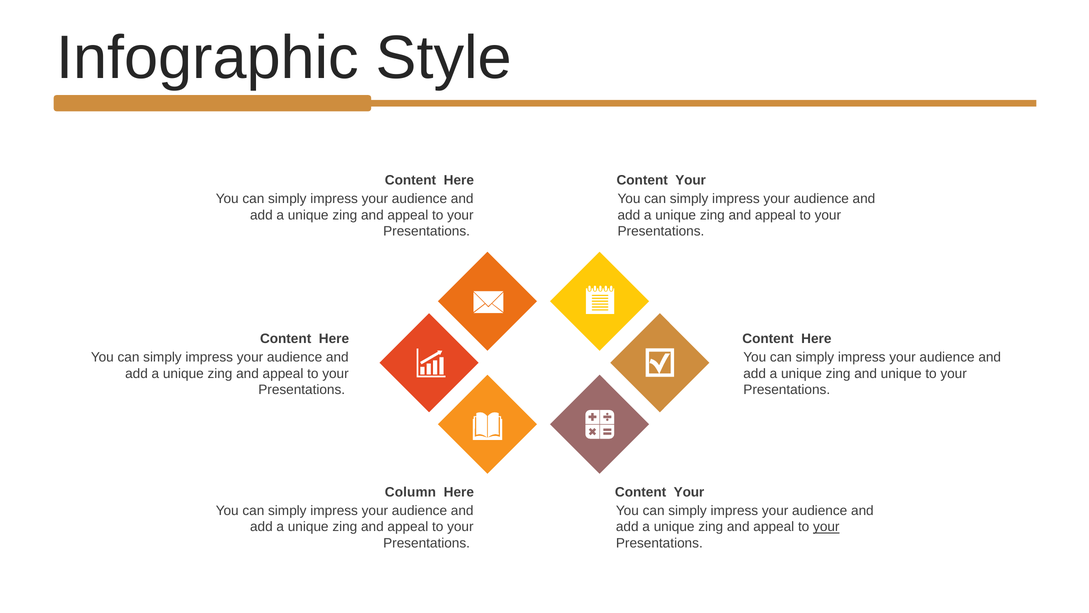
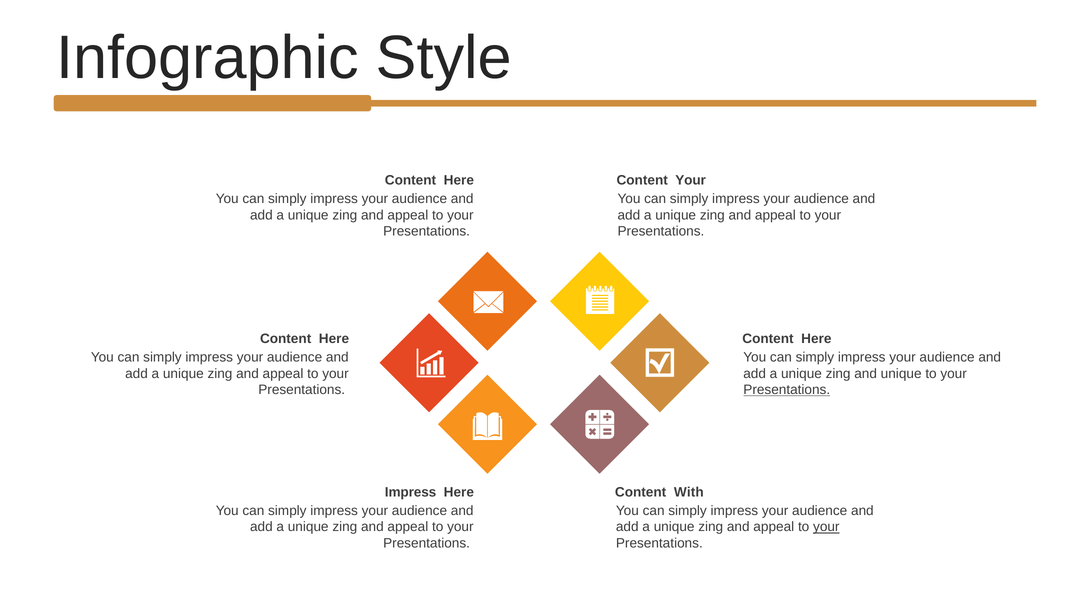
Presentations underline: none -> present (787, 390)
Column: Column -> Impress (411, 492)
Your: Your -> With (689, 492)
